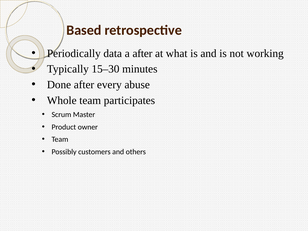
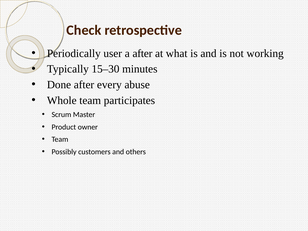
Based: Based -> Check (84, 30)
data: data -> user (113, 53)
